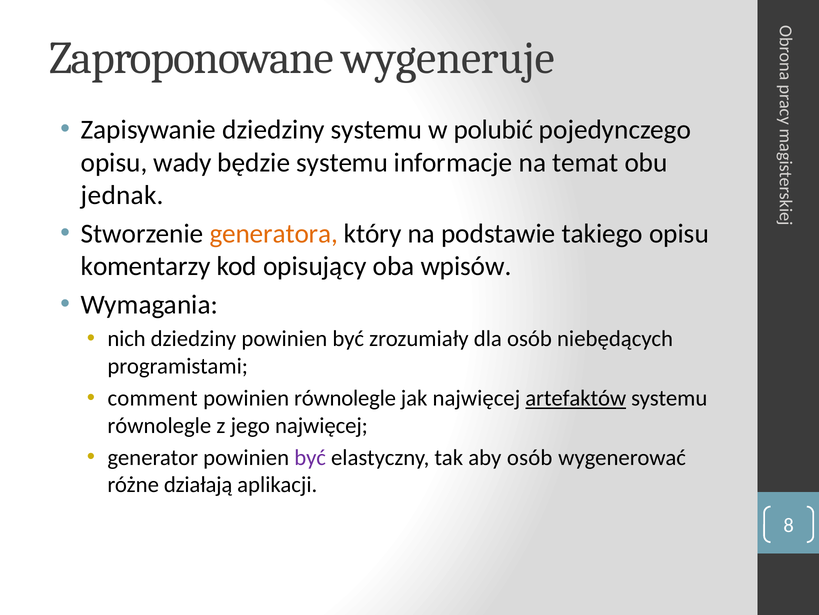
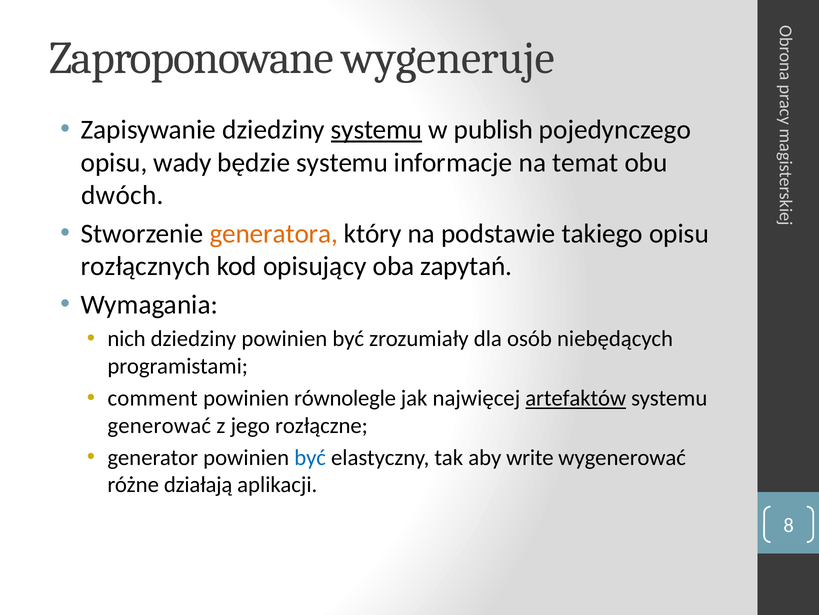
systemu underline: none -> present (377, 130)
polubić: polubić -> publish (493, 130)
jednak: jednak -> dwóch (122, 195)
komentarzy: komentarzy -> rozłącznych (146, 266)
wpisów: wpisów -> zapytań (466, 266)
równolegle: równolegle -> generować (159, 425)
jego najwięcej: najwięcej -> rozłączne (321, 425)
być colour: purple -> blue (310, 457)
aby osób: osób -> write (530, 457)
